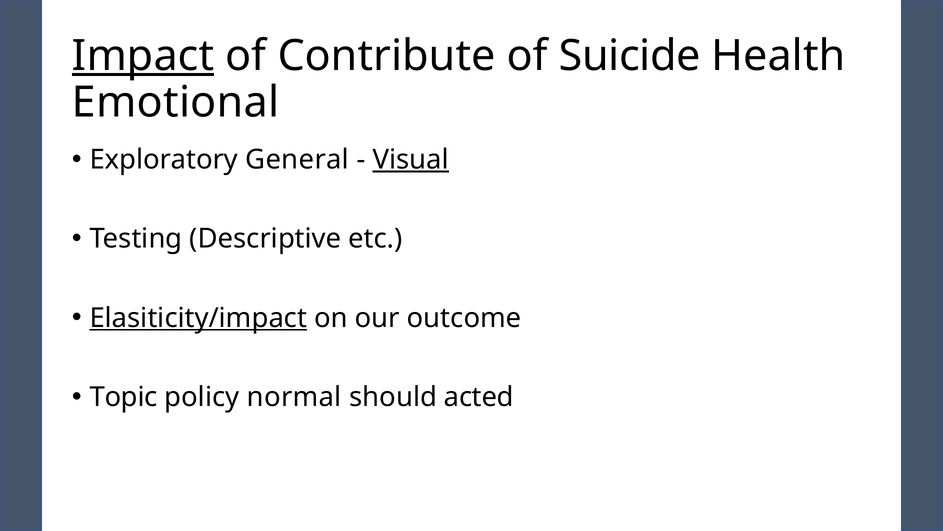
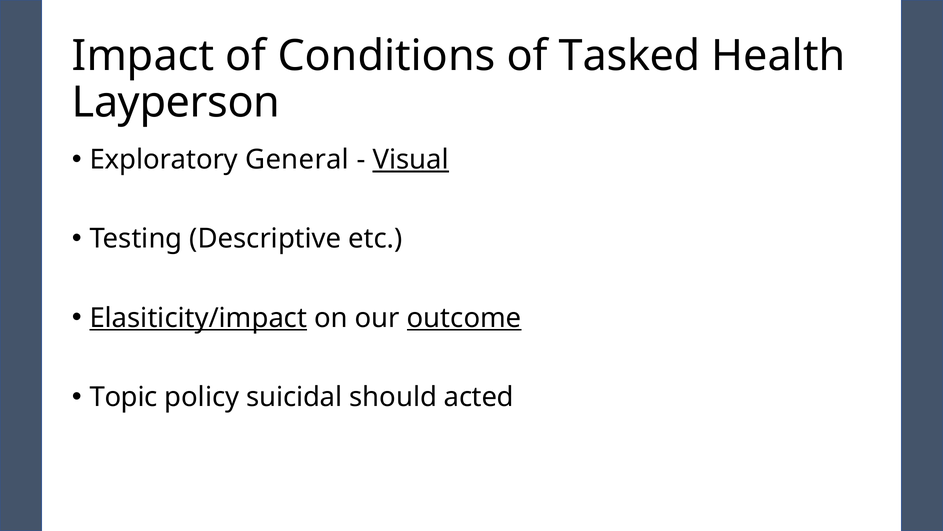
Impact underline: present -> none (143, 56)
Contribute: Contribute -> Conditions (387, 56)
Suicide: Suicide -> Tasked (630, 56)
Emotional: Emotional -> Layperson (176, 103)
outcome underline: none -> present (464, 318)
normal: normal -> suicidal (294, 397)
